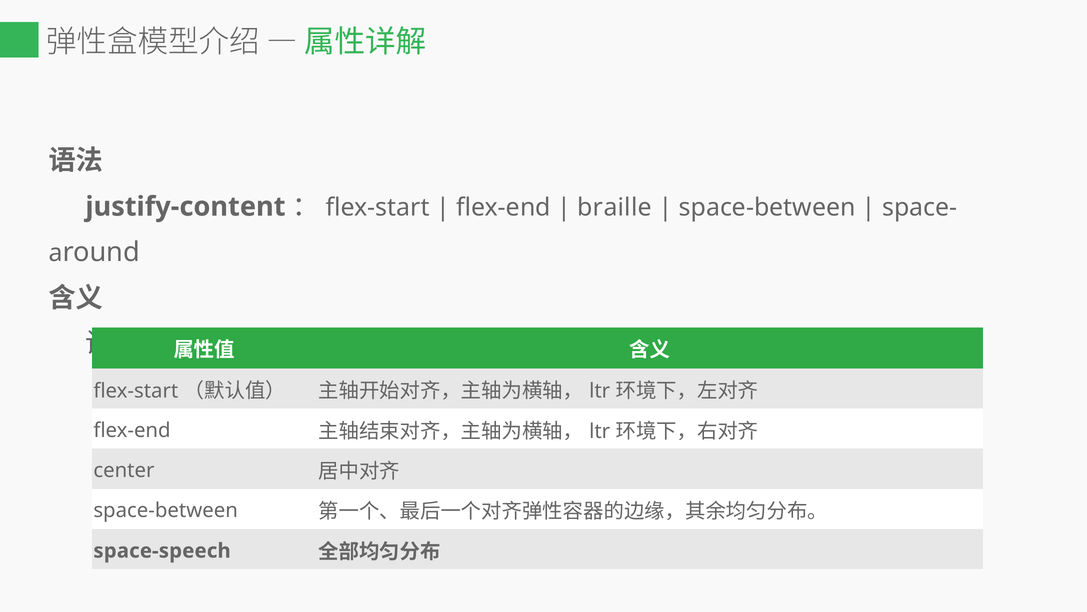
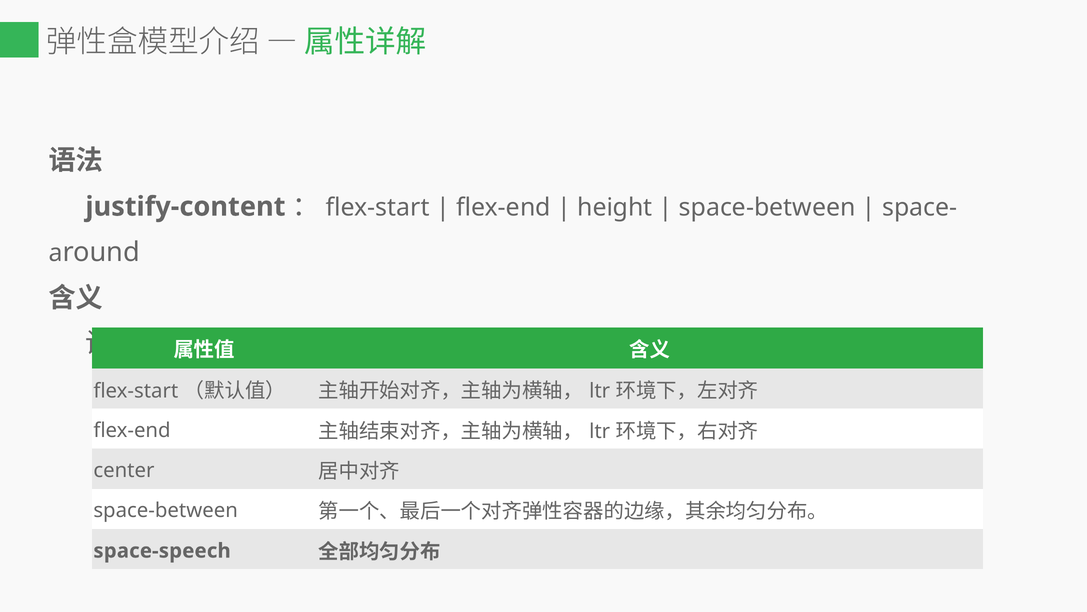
braille: braille -> height (615, 207)
